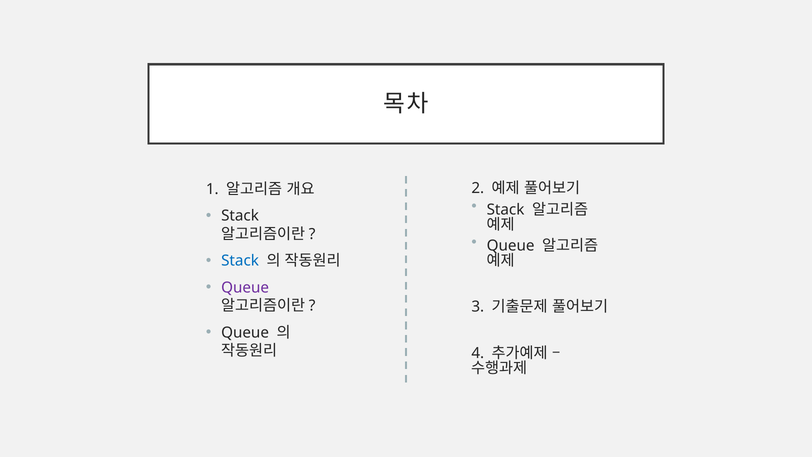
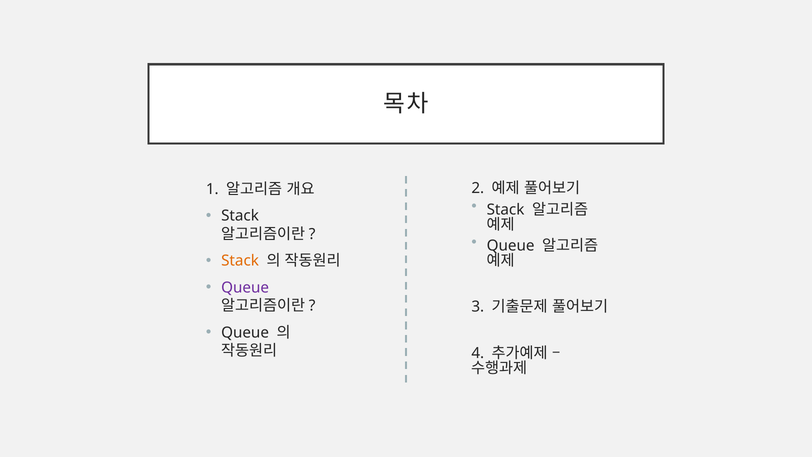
Stack colour: blue -> orange (240, 261)
